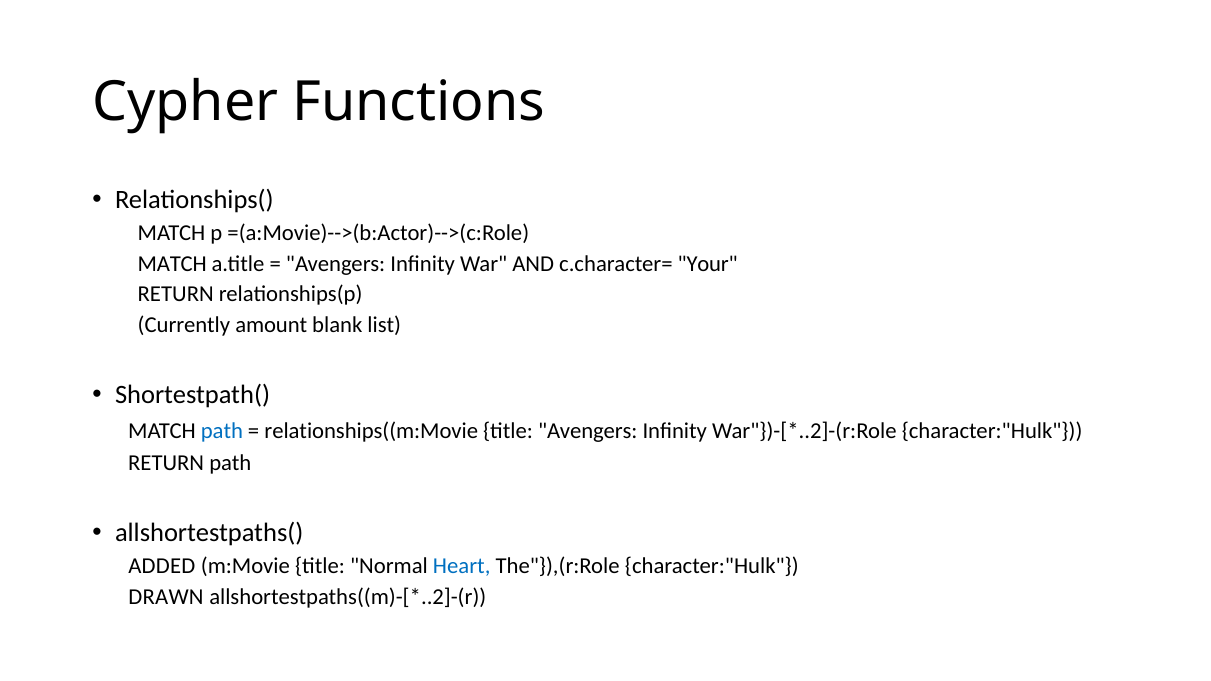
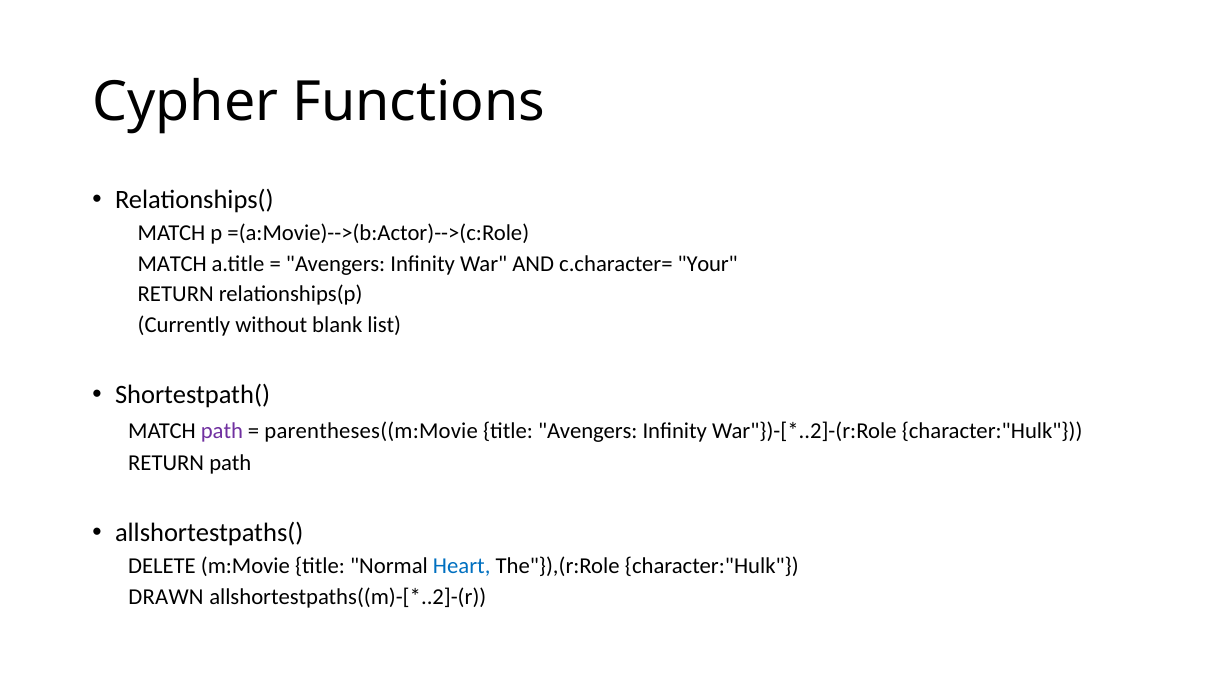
amount: amount -> without (271, 325)
path colour: blue -> purple (222, 431)
relationships((m:Movie: relationships((m:Movie -> parentheses((m:Movie (371, 431)
ADDED: ADDED -> DELETE (162, 566)
